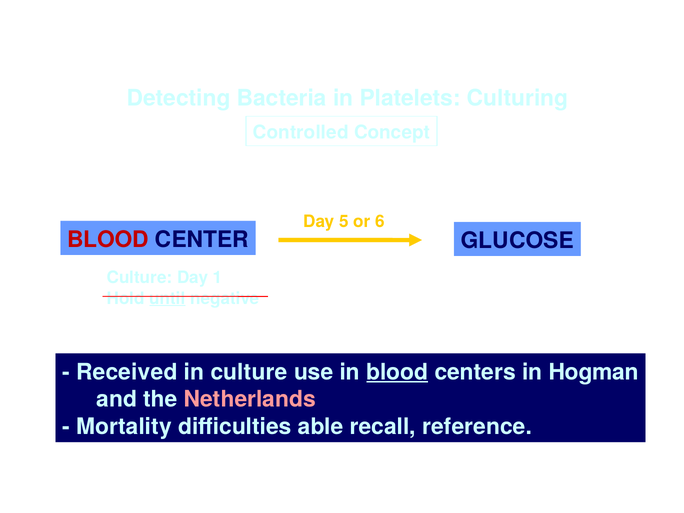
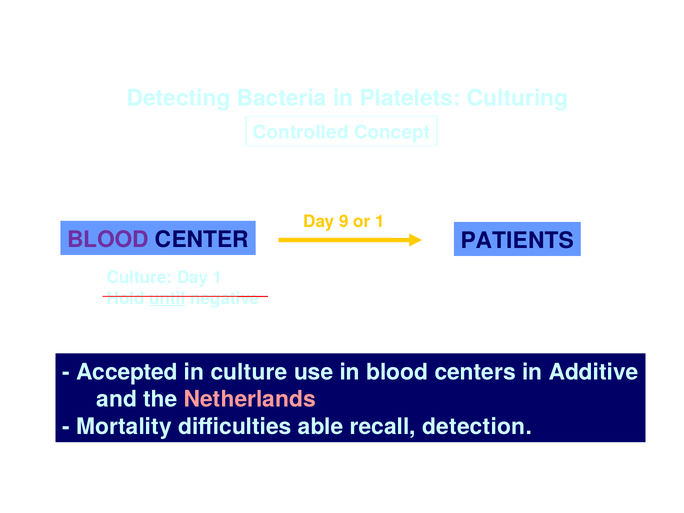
5: 5 -> 9 (344, 222)
or 6: 6 -> 1 (380, 222)
BLOOD colour: red -> purple (108, 239)
GLUCOSE: GLUCOSE -> PATIENTS (517, 241)
Received: Received -> Accepted (127, 372)
blood underline: present -> none (397, 372)
Hogman: Hogman -> Additive (594, 372)
reference: reference -> detection (477, 427)
